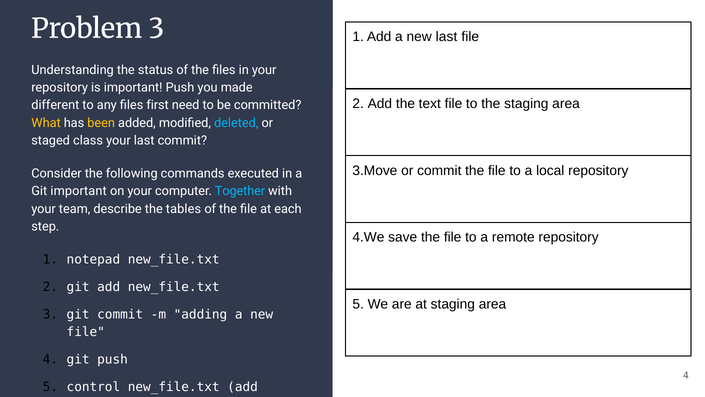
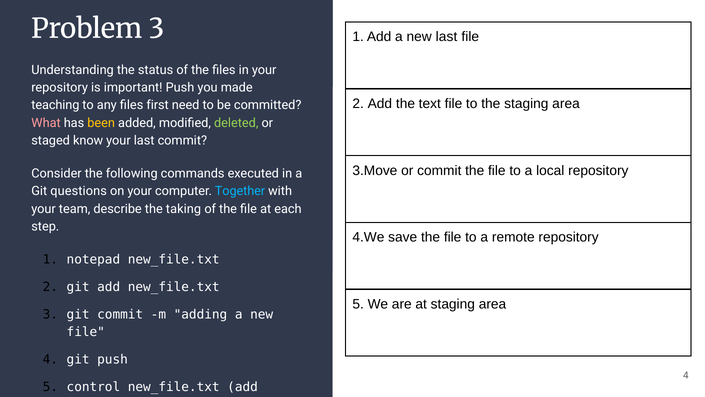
different: different -> teaching (55, 105)
What colour: yellow -> pink (46, 123)
deleted colour: light blue -> light green (236, 123)
class: class -> know (88, 140)
Git important: important -> questions (79, 191)
tables: tables -> taking (184, 209)
